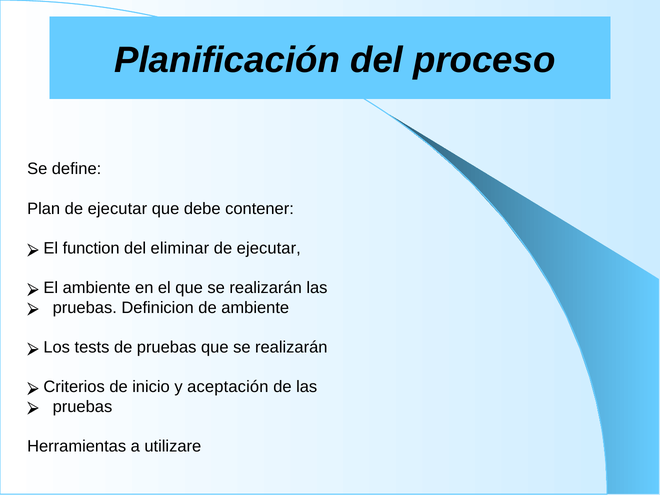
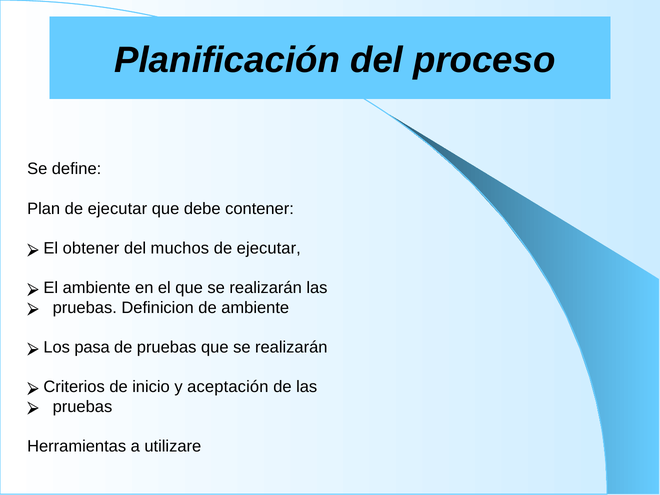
function: function -> obtener (91, 248)
eliminar: eliminar -> muchos (180, 248)
tests: tests -> pasa (92, 347)
